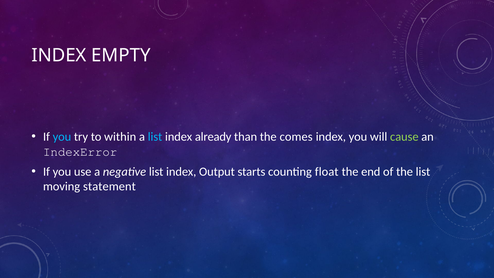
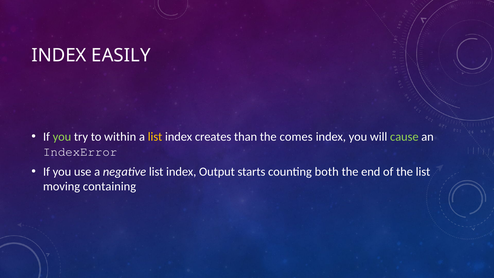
EMPTY: EMPTY -> EASILY (121, 55)
you colour: light blue -> light green (62, 137)
list colour: light blue -> yellow (155, 137)
already: already -> creates (213, 137)
float: float -> both (327, 172)
statement: statement -> containing (109, 186)
